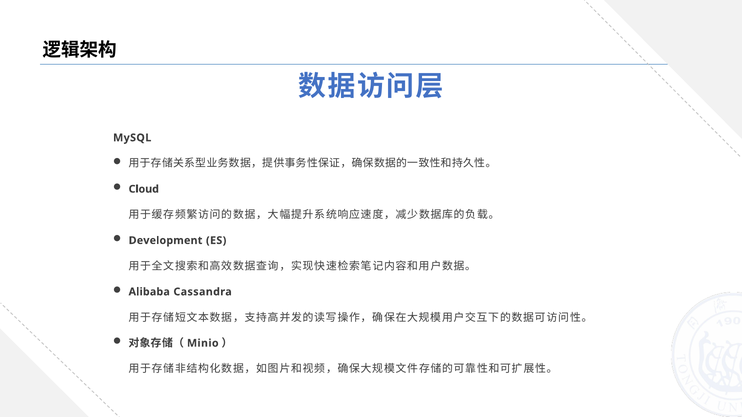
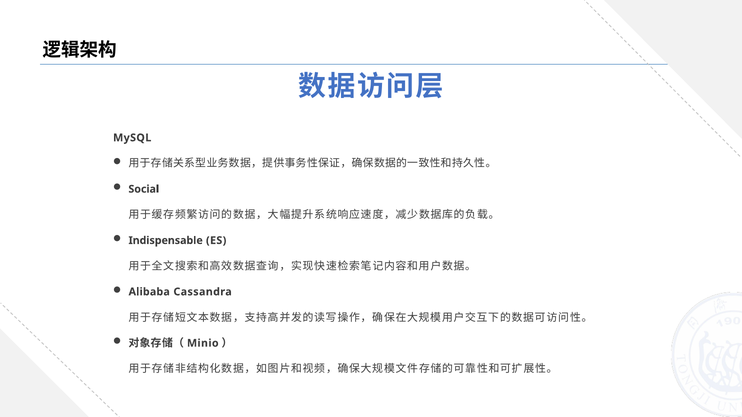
Cloud: Cloud -> Social (144, 189)
Development: Development -> Indispensable (166, 241)
